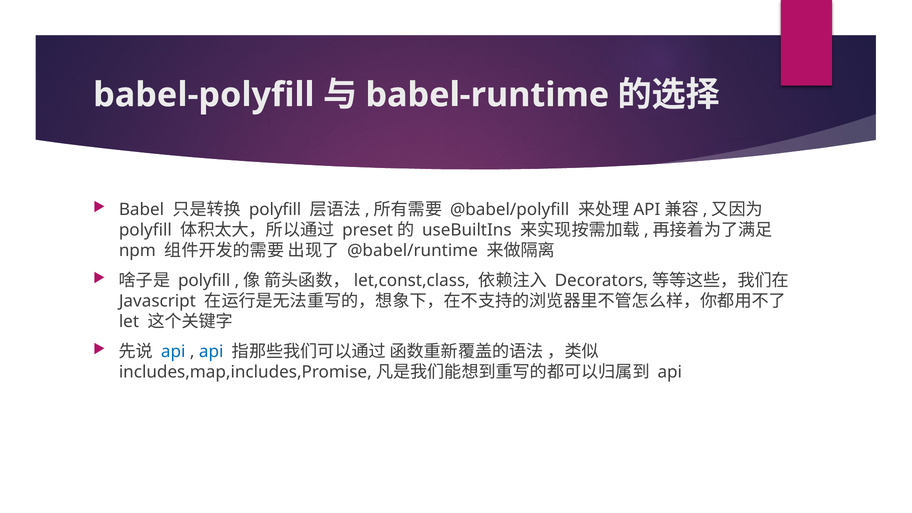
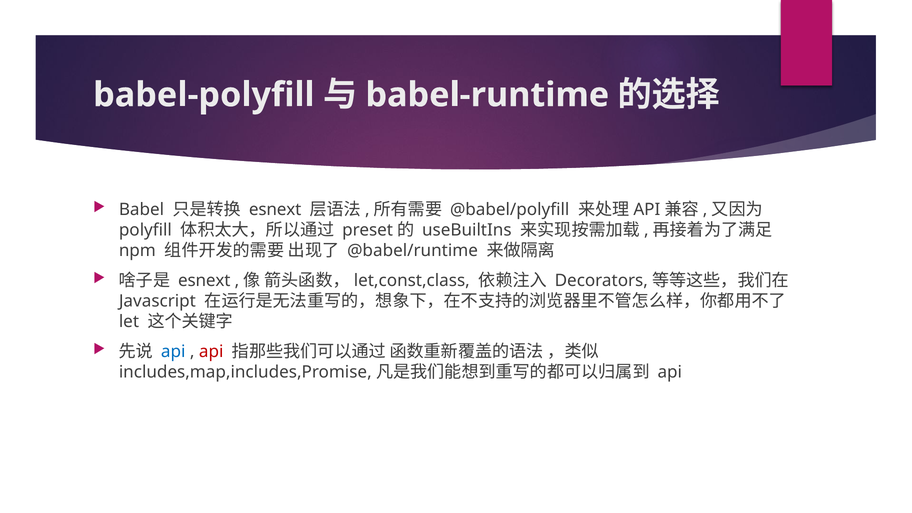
polyfill: polyfill -> esnext (275, 210)
polyfill: polyfill -> esnext (204, 281)
api colour: blue -> red (211, 352)
